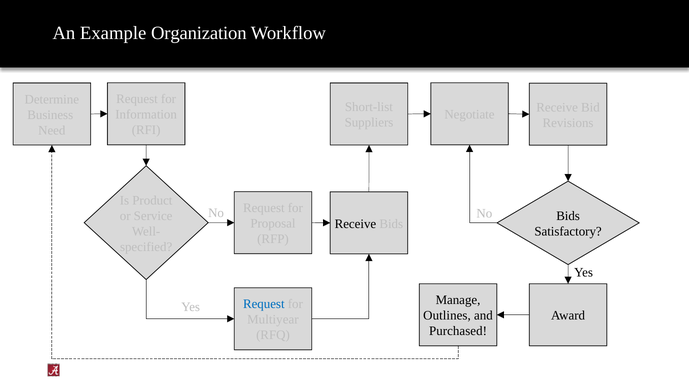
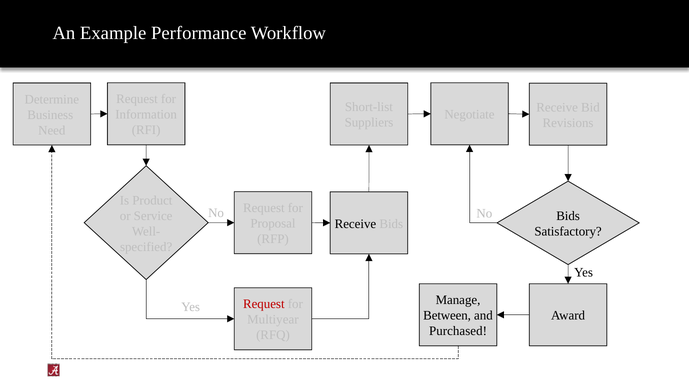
Organization: Organization -> Performance (199, 33)
Request colour: blue -> red (264, 304)
Outlines: Outlines -> Between (447, 315)
